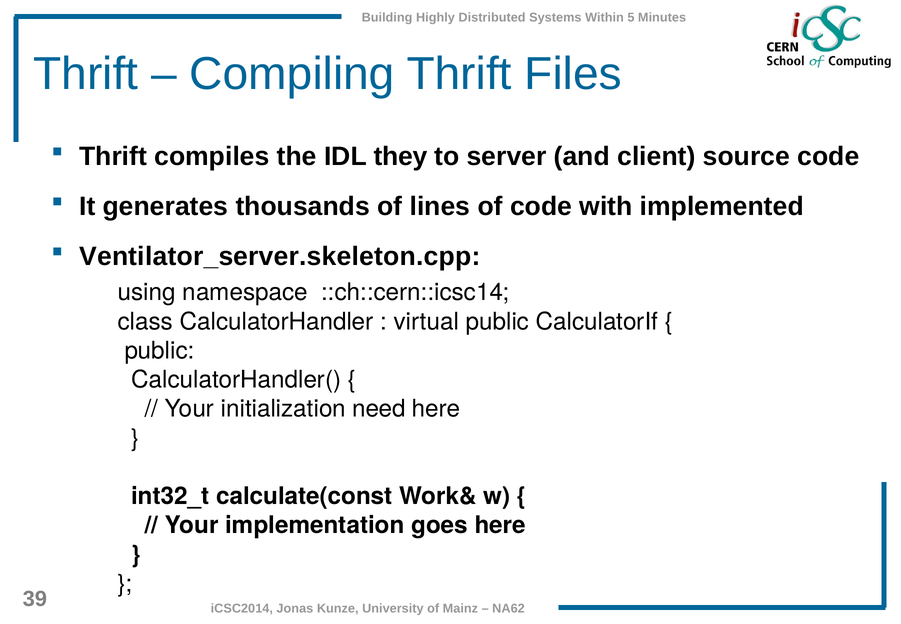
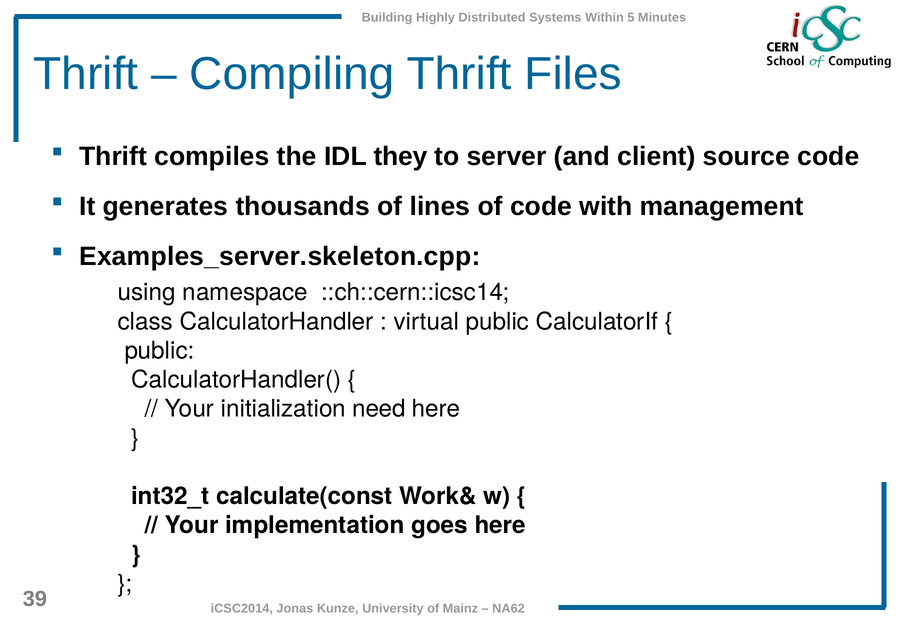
implemented: implemented -> management (722, 206)
Ventilator_server.skeleton.cpp: Ventilator_server.skeleton.cpp -> Examples_server.skeleton.cpp (280, 256)
